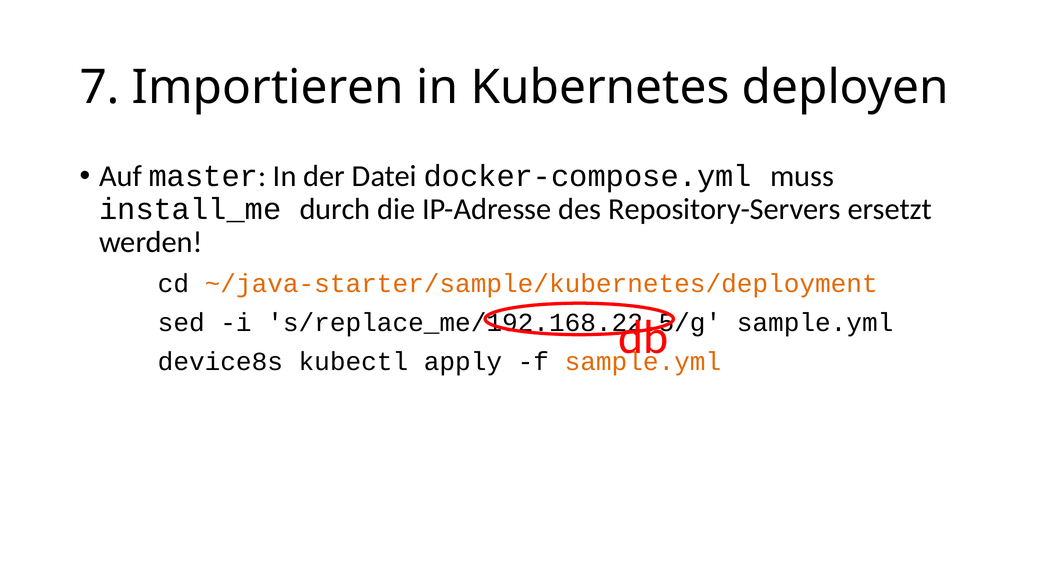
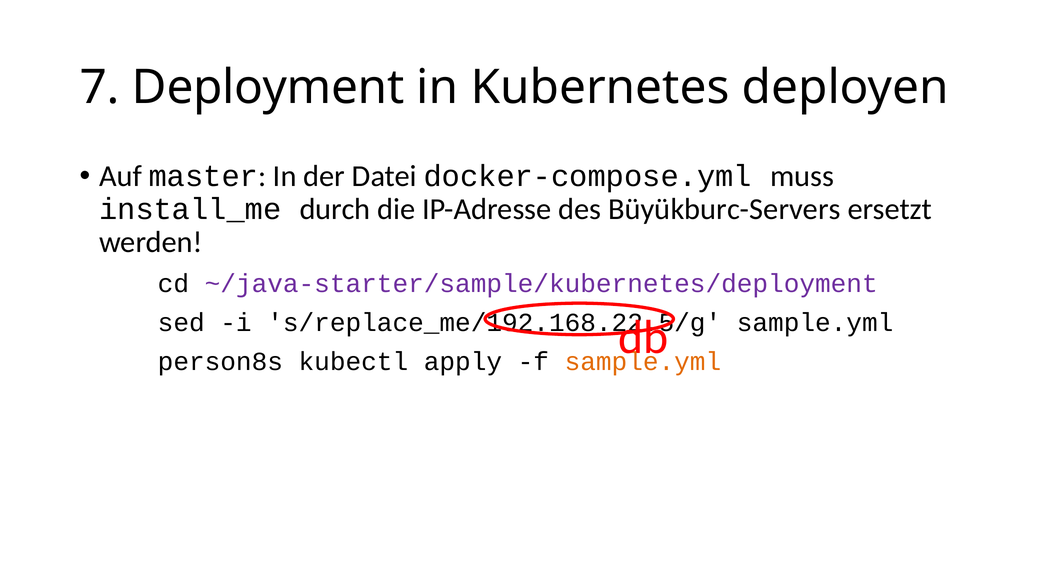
Importieren: Importieren -> Deployment (268, 88)
Repository-Servers: Repository-Servers -> Büyükburc-Servers (724, 209)
~/java-starter/sample/kubernetes/deployment colour: orange -> purple (541, 283)
device8s: device8s -> person8s (220, 362)
